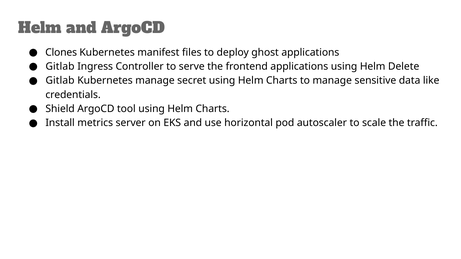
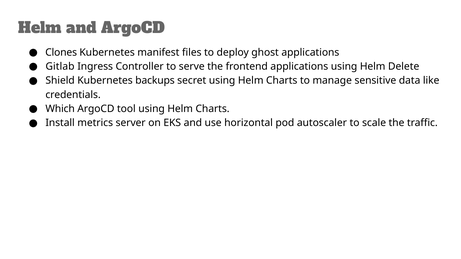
Gitlab: Gitlab -> Shield (60, 81)
Kubernetes manage: manage -> backups (155, 81)
Shield: Shield -> Which (60, 109)
